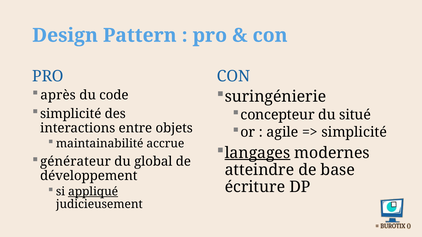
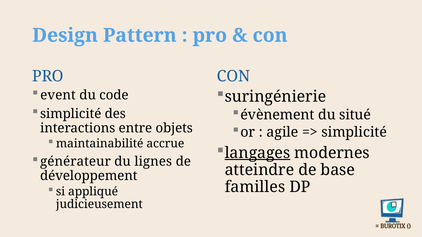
après: après -> event (58, 95)
concepteur: concepteur -> évènement (278, 115)
global: global -> lignes (153, 162)
écriture: écriture -> familles (255, 187)
appliqué underline: present -> none (93, 192)
